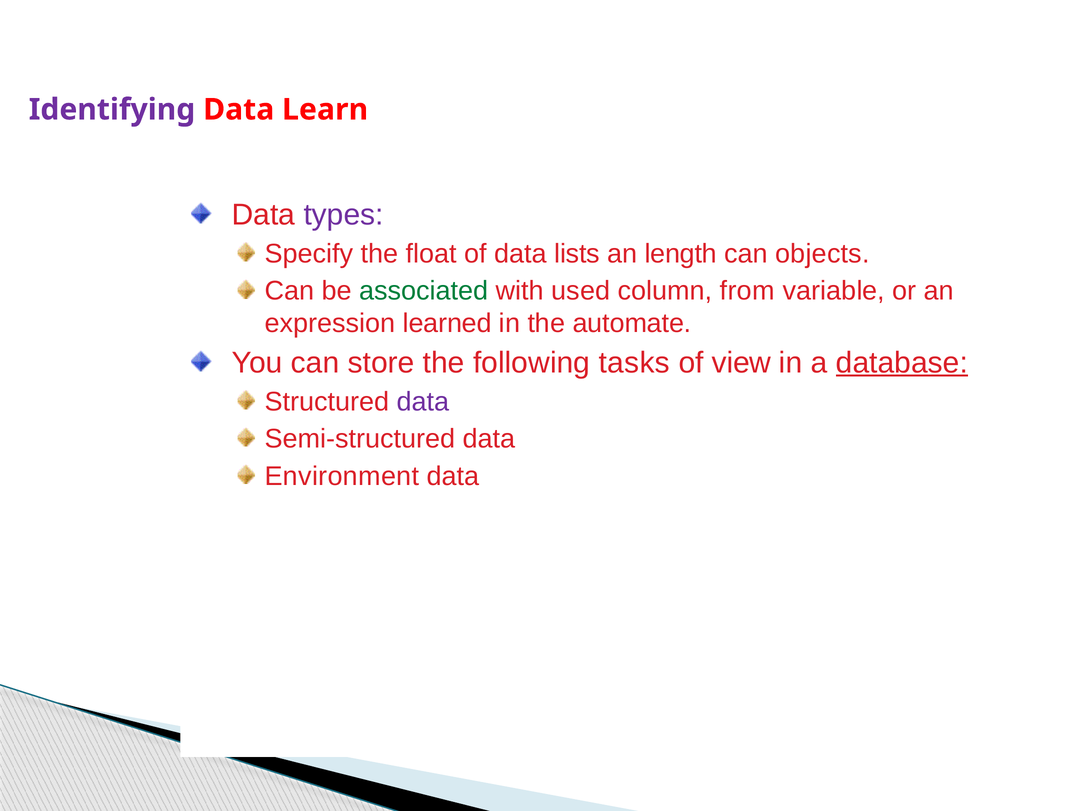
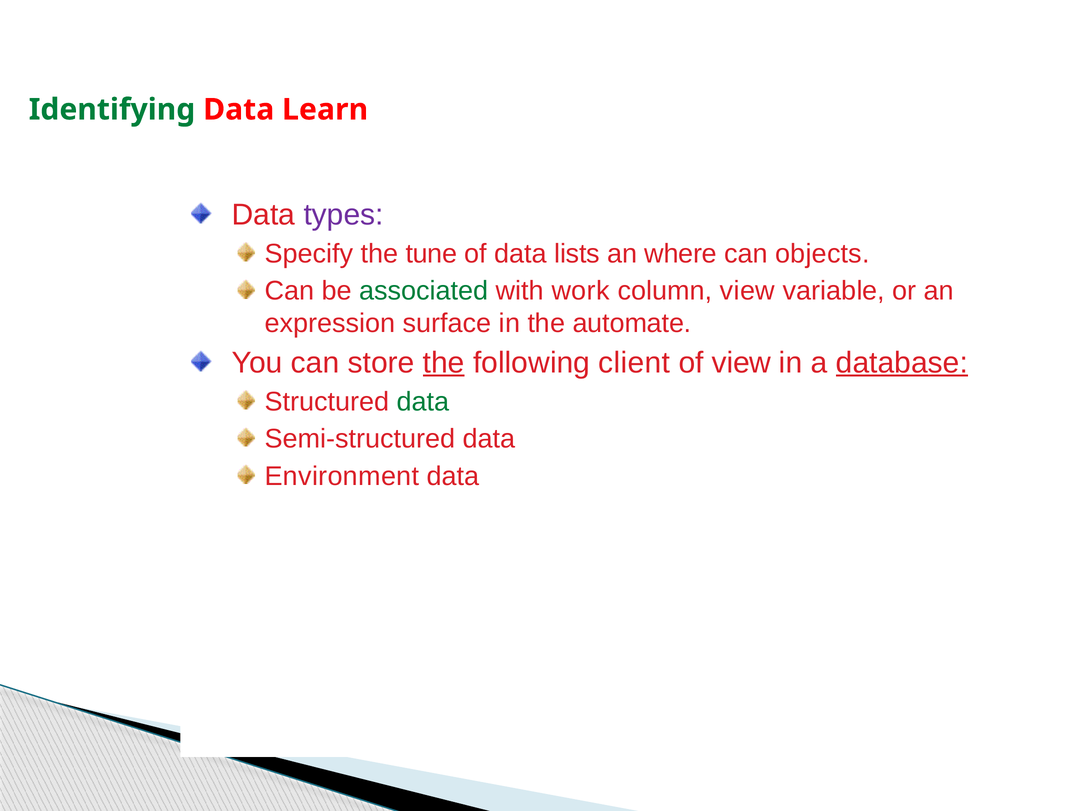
Identifying colour: purple -> green (112, 110)
float: float -> tune (431, 254)
length: length -> where (681, 254)
used: used -> work (581, 291)
column from: from -> view (747, 291)
learned: learned -> surface (447, 324)
the underline: none -> present (444, 363)
tasks: tasks -> client (634, 363)
data colour: purple -> green (423, 402)
